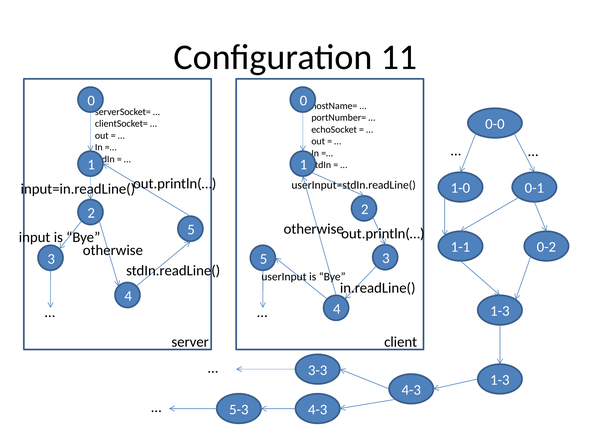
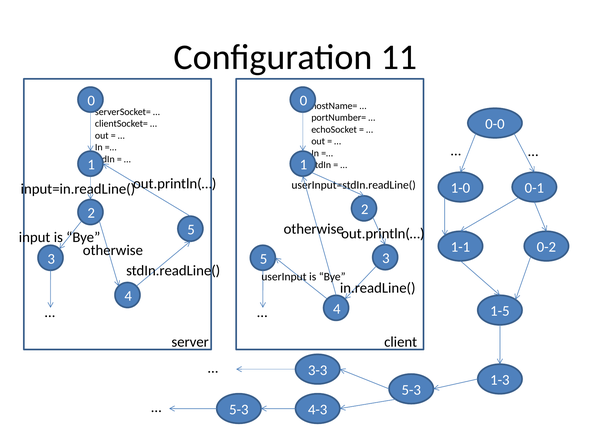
1-3: 1-3 -> 1-5 (500, 311)
4-3: 4-3 -> 5-3 (411, 390)
